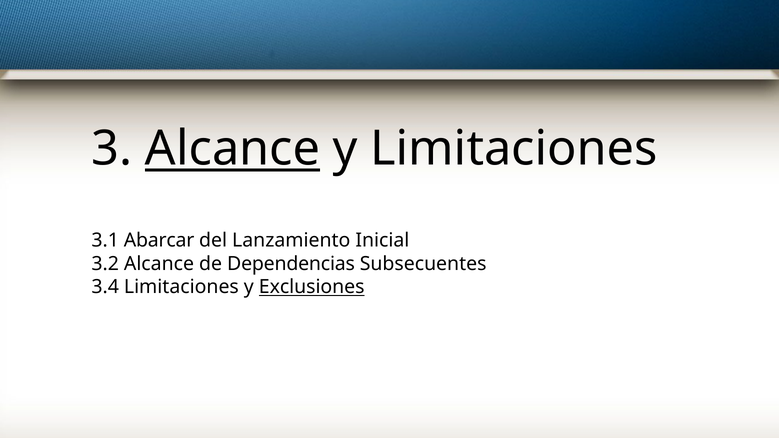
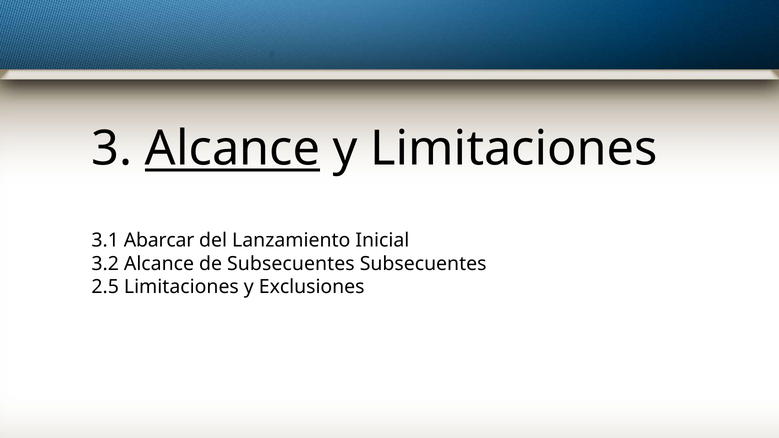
de Dependencias: Dependencias -> Subsecuentes (291, 264)
3.4: 3.4 -> 2.5 (105, 287)
Exclusiones underline: present -> none (312, 287)
